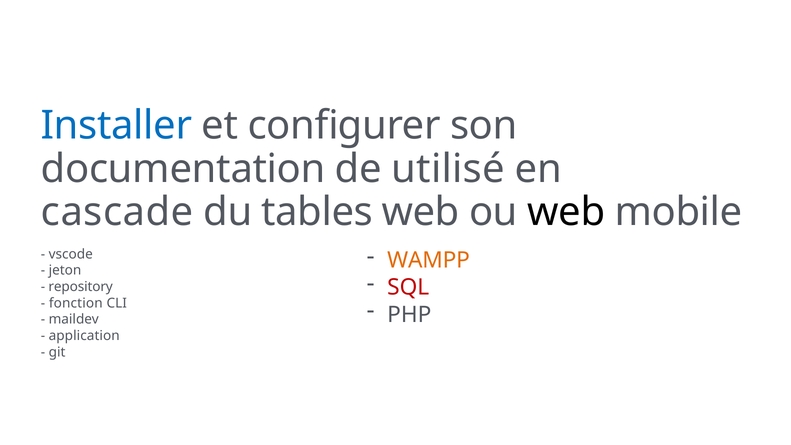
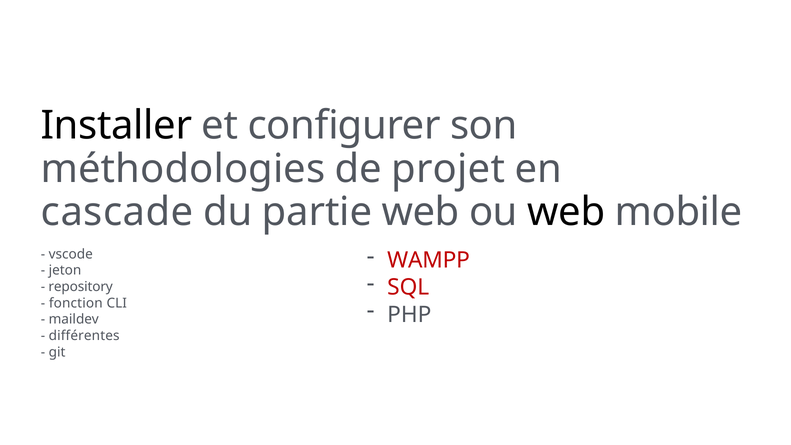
Installer colour: blue -> black (116, 126)
documentation: documentation -> méthodologies (183, 169)
utilisé: utilisé -> projet (448, 169)
tables: tables -> partie (317, 212)
WAMPP colour: orange -> red (429, 260)
application: application -> différentes (84, 336)
